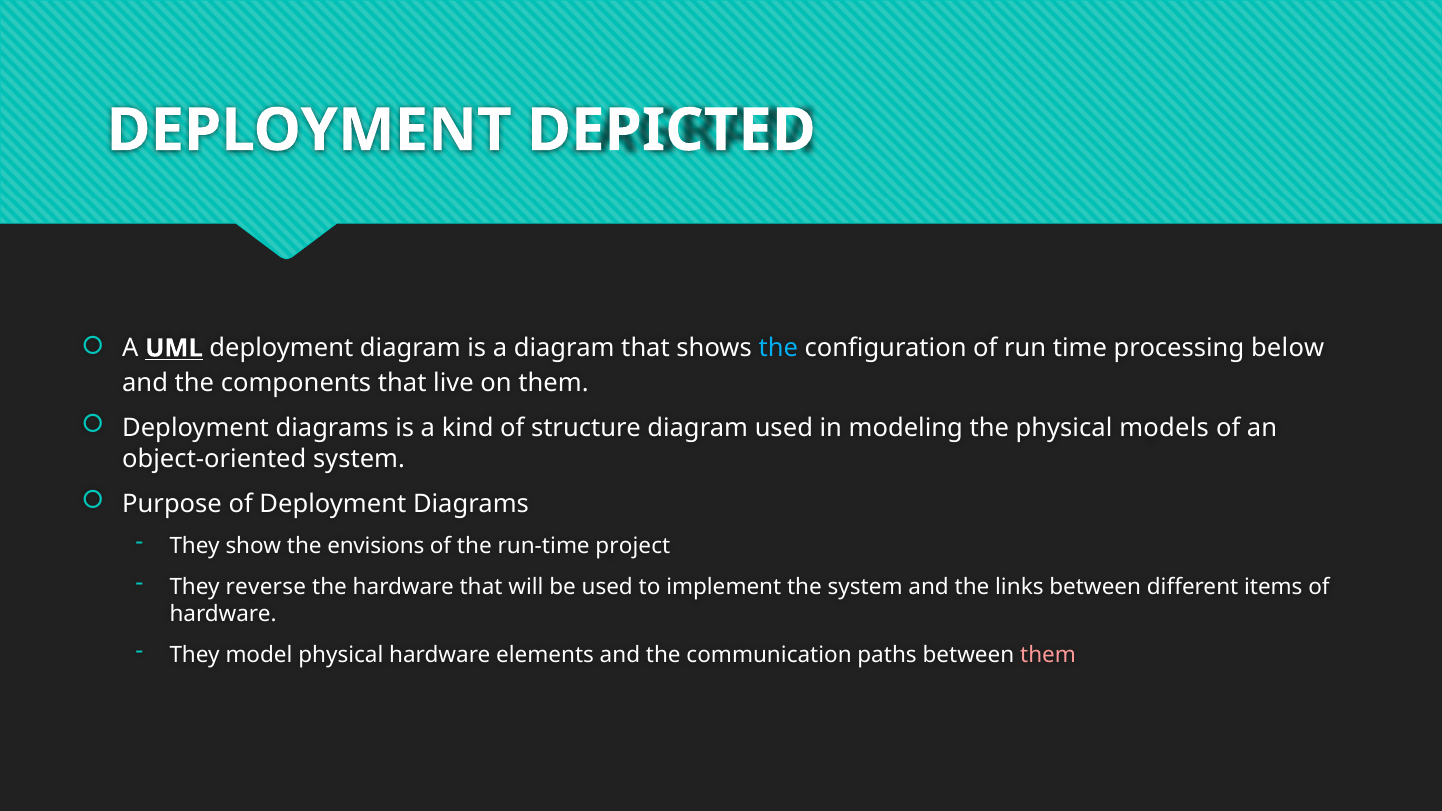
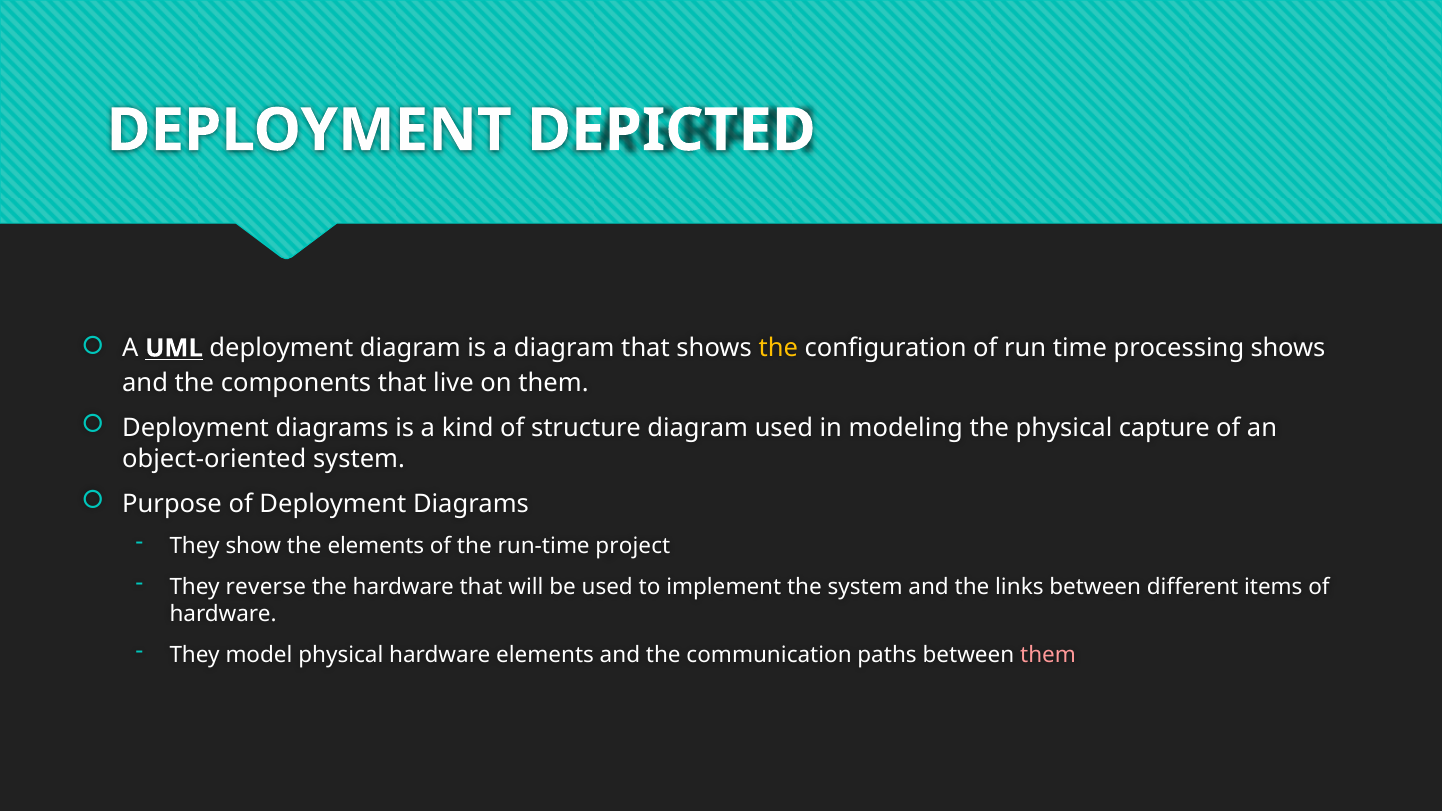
the colour: light blue -> yellow (778, 348)
processing below: below -> shows (1288, 348)
models: models -> capture (1164, 428)
the envisions: envisions -> elements (376, 546)
